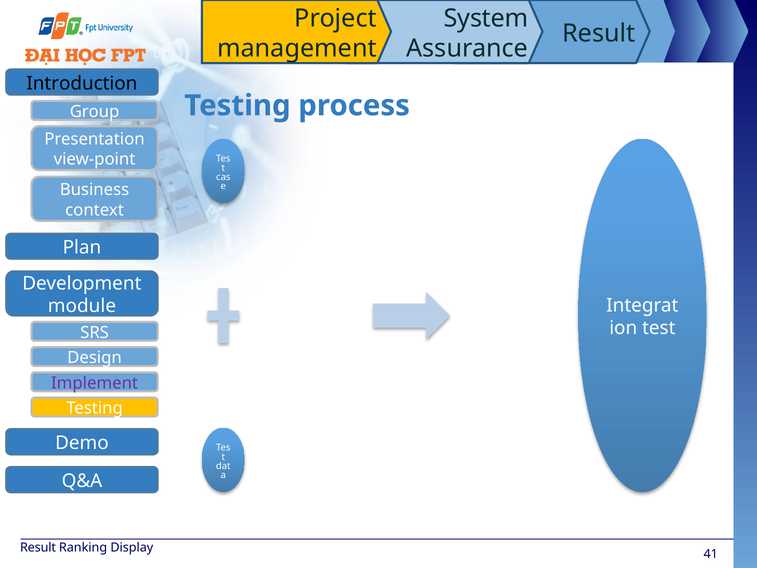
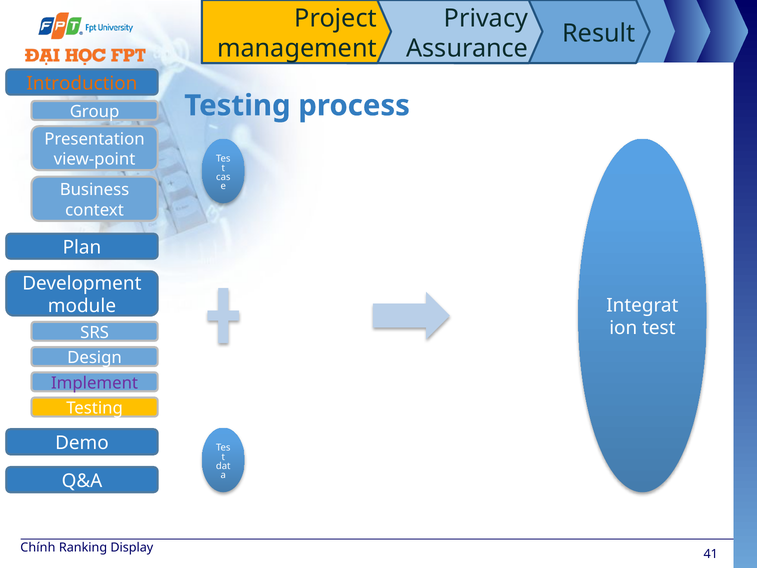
System: System -> Privacy (486, 18)
Introduction colour: black -> orange (82, 83)
Result: Result -> Chính (38, 547)
